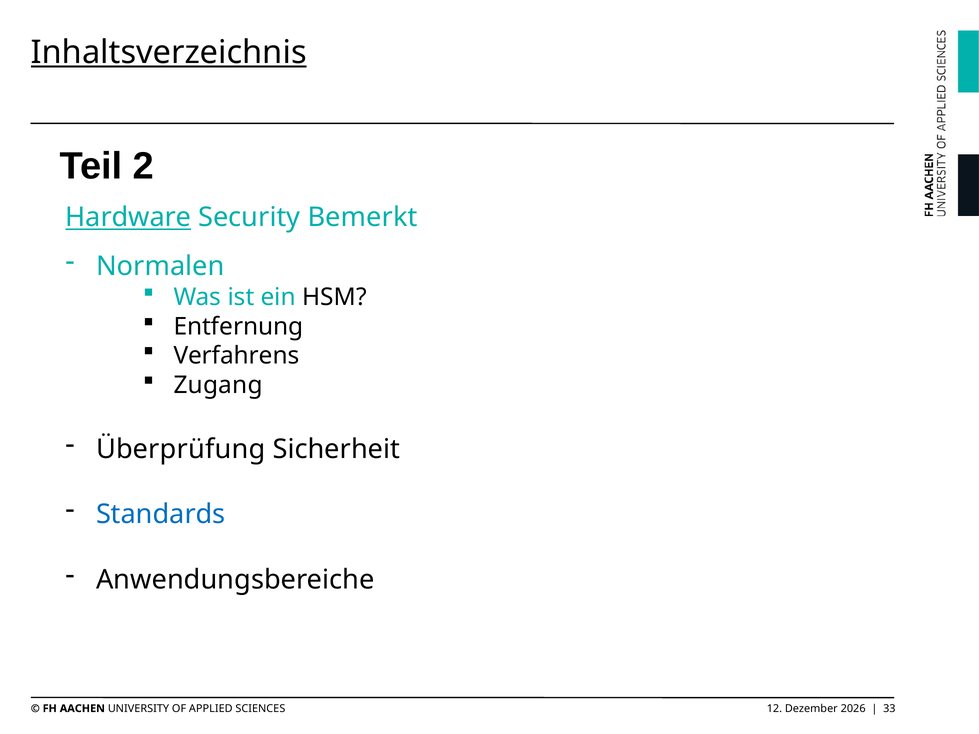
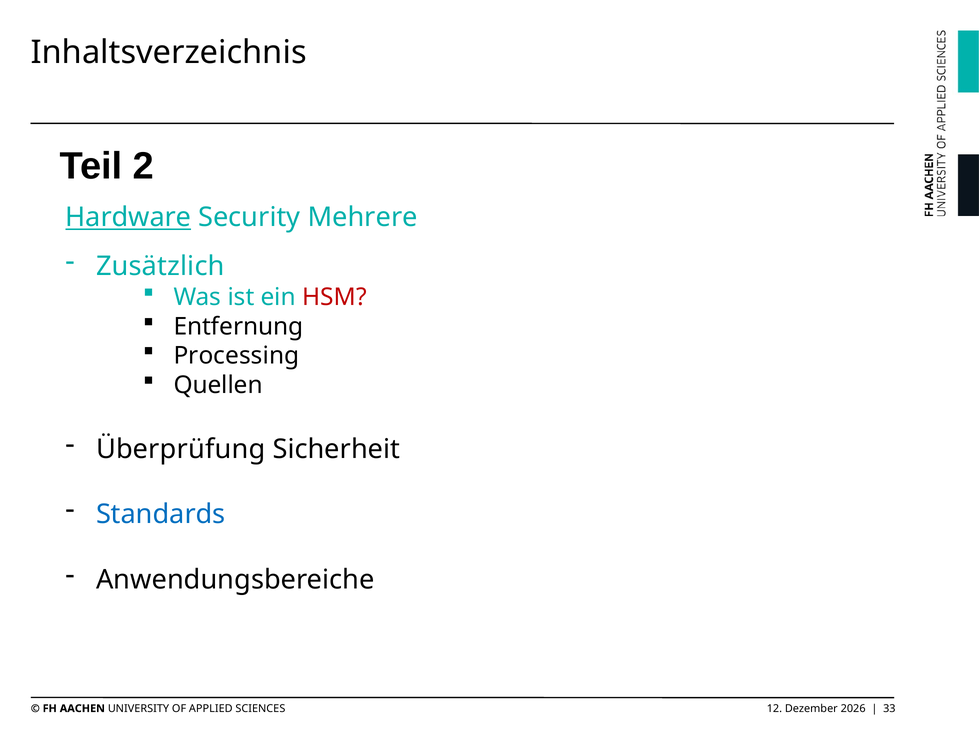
Inhaltsverzeichnis underline: present -> none (169, 53)
Bemerkt: Bemerkt -> Mehrere (363, 218)
Normalen: Normalen -> Zusätzlich (160, 266)
HSM colour: black -> red (334, 297)
Verfahrens: Verfahrens -> Processing (236, 356)
Zugang: Zugang -> Quellen (218, 385)
